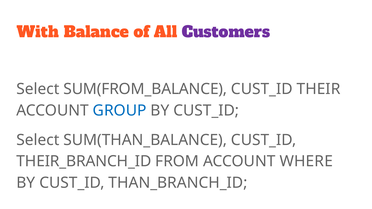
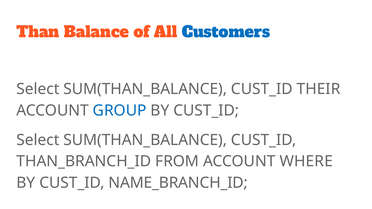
With: With -> Than (38, 32)
Customers colour: purple -> blue (226, 32)
SUM(FROM_BALANCE: SUM(FROM_BALANCE -> SUM(THAN_BALANCE (145, 89)
THEIR_BRANCH_ID: THEIR_BRANCH_ID -> THAN_BRANCH_ID (84, 162)
THAN_BRANCH_ID: THAN_BRANCH_ID -> NAME_BRANCH_ID (178, 183)
